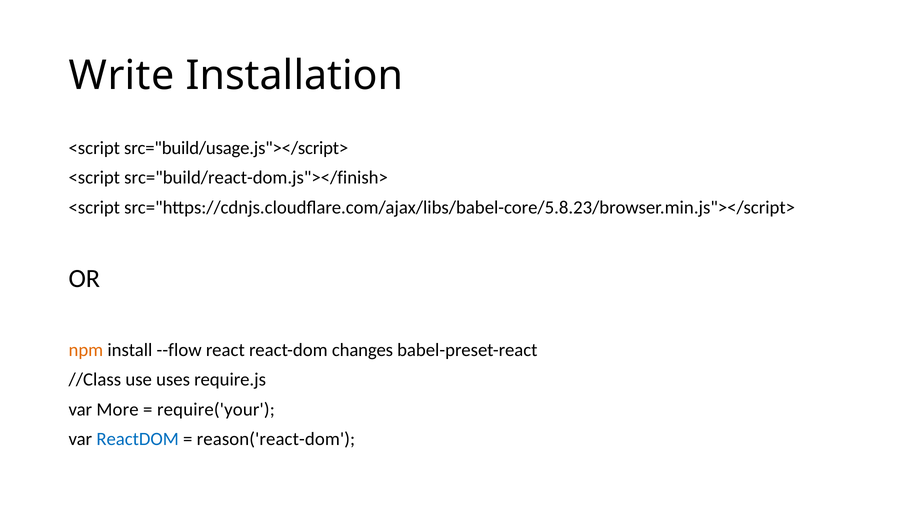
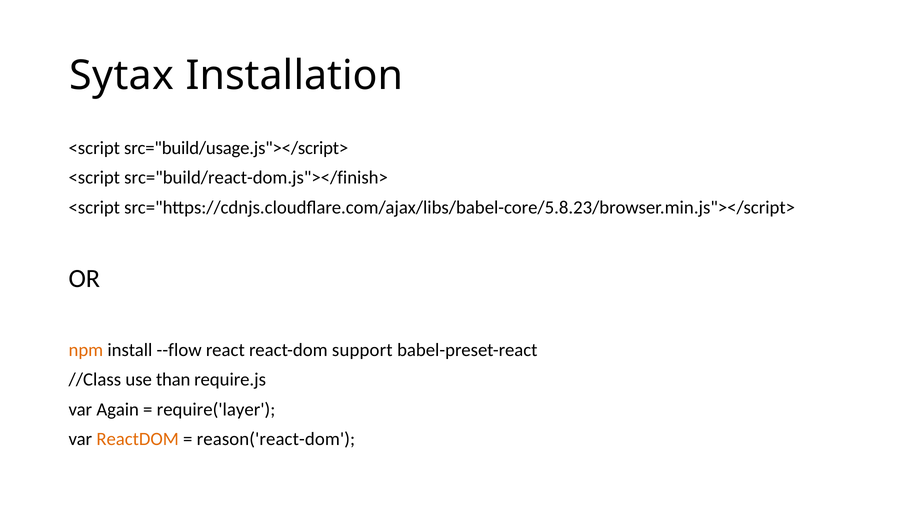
Write: Write -> Sytax (122, 76)
changes: changes -> support (362, 350)
uses: uses -> than (173, 379)
More: More -> Again (118, 409)
require('your: require('your -> require('layer (216, 409)
ReactDOM colour: blue -> orange (138, 439)
